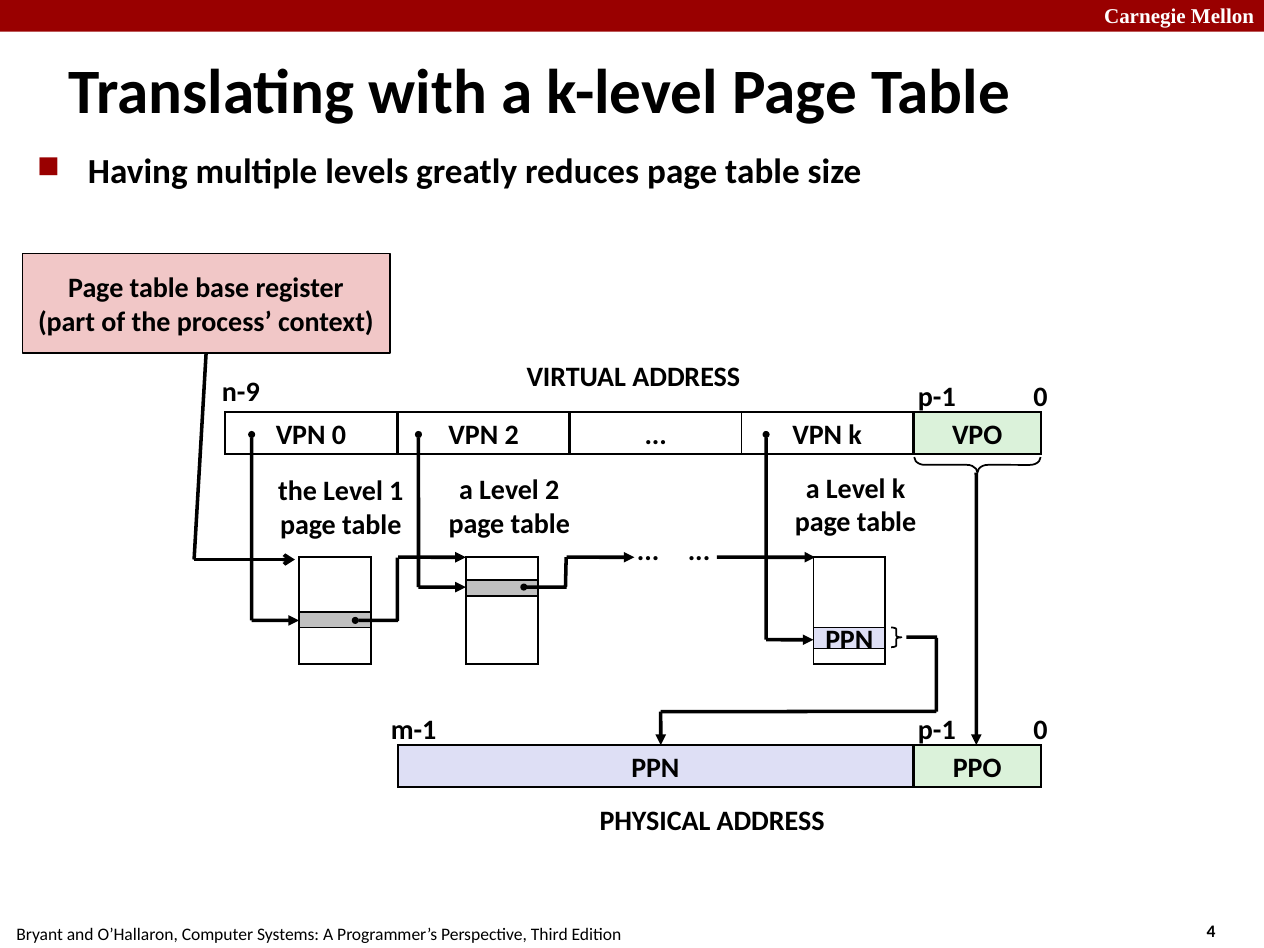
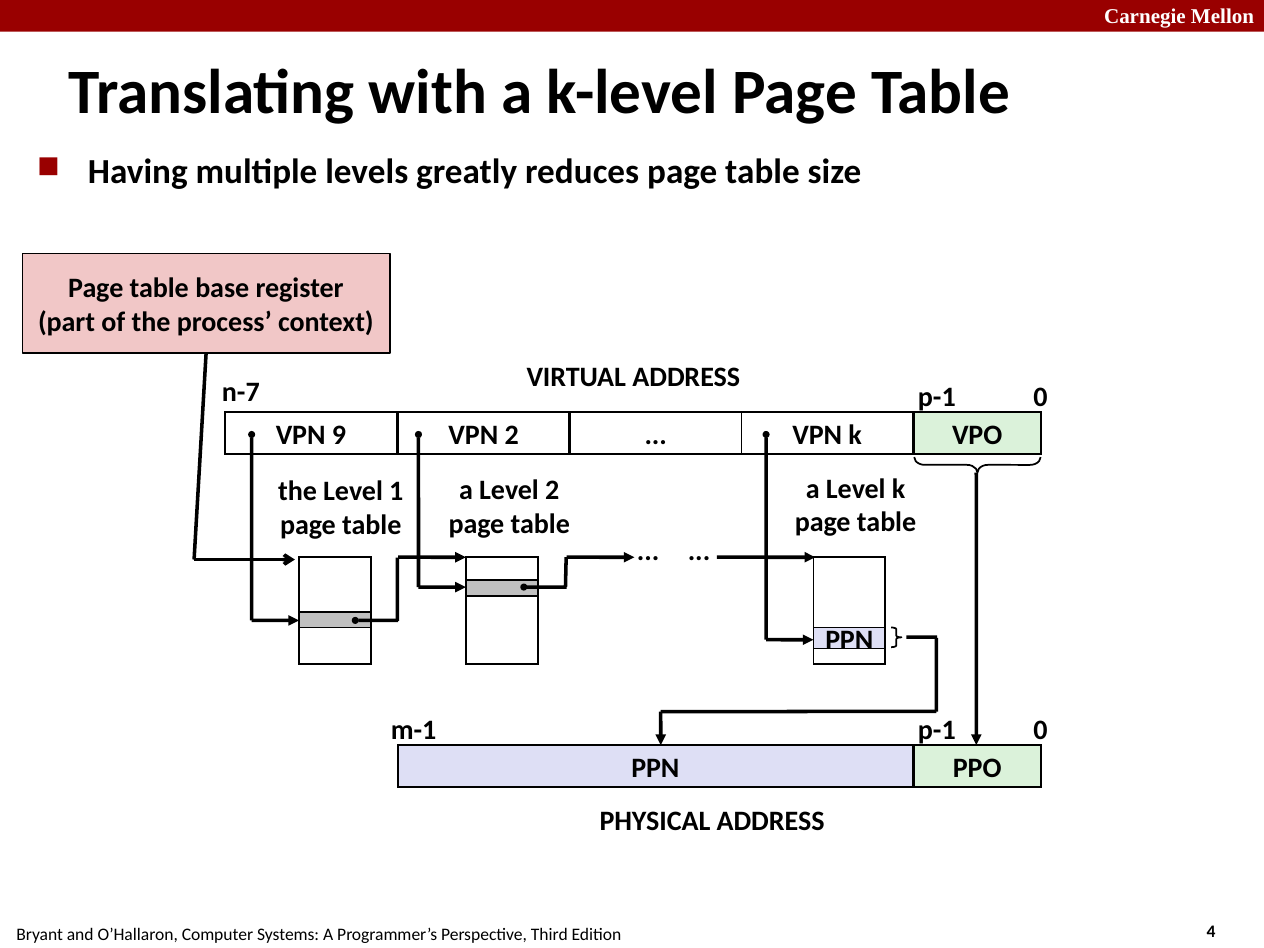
n-9: n-9 -> n-7 (241, 392)
VPN 0: 0 -> 9 (339, 435)
